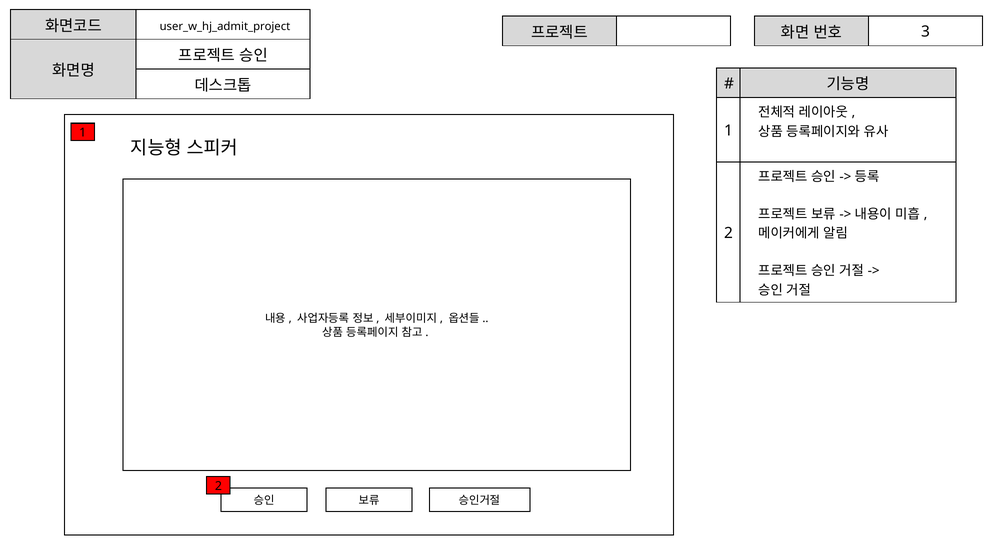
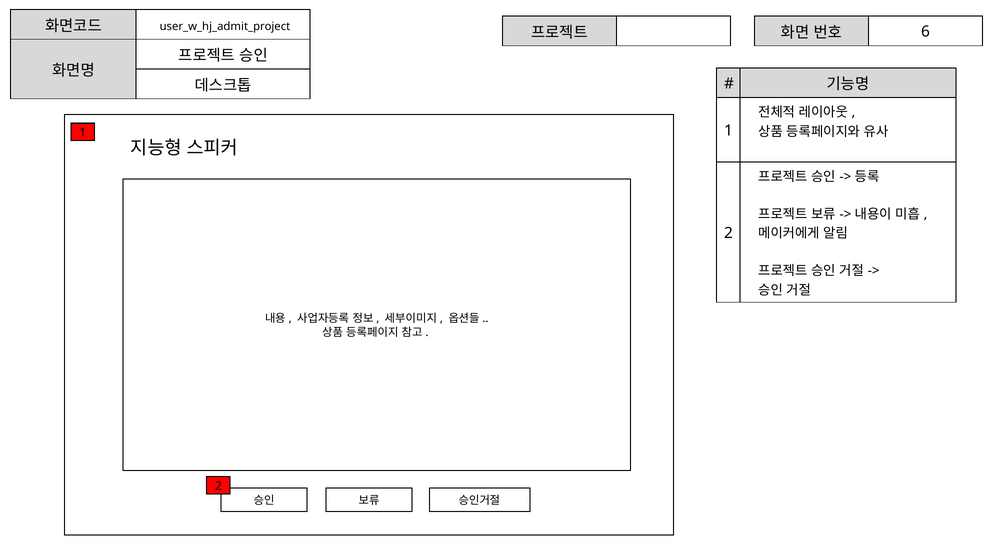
3: 3 -> 6 (925, 32)
